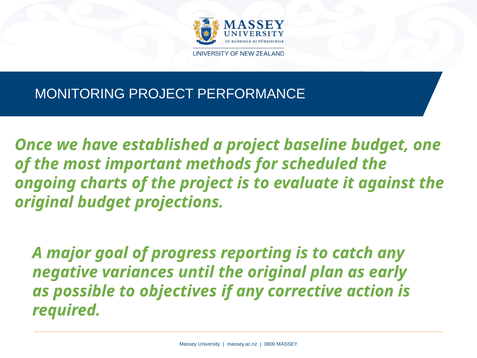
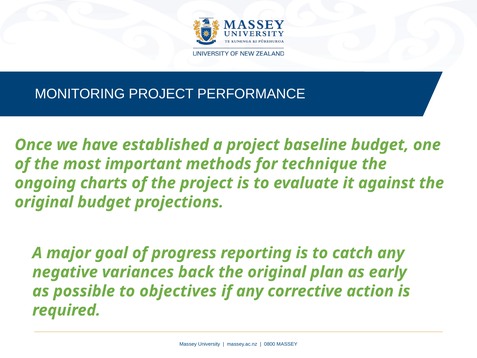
scheduled: scheduled -> technique (320, 164)
until: until -> back (196, 272)
